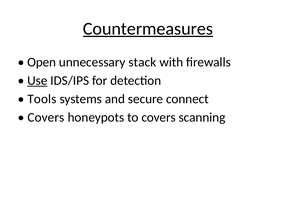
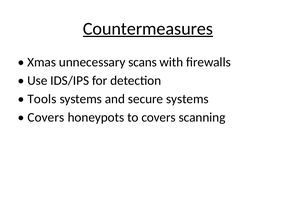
Open: Open -> Xmas (42, 62)
stack: stack -> scans (143, 62)
Use underline: present -> none (37, 81)
secure connect: connect -> systems (187, 99)
